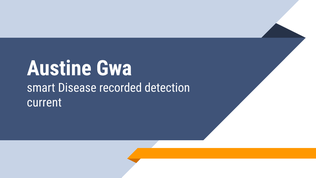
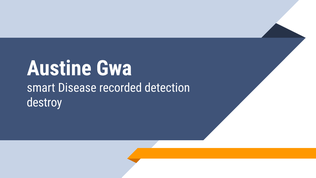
current: current -> destroy (44, 102)
